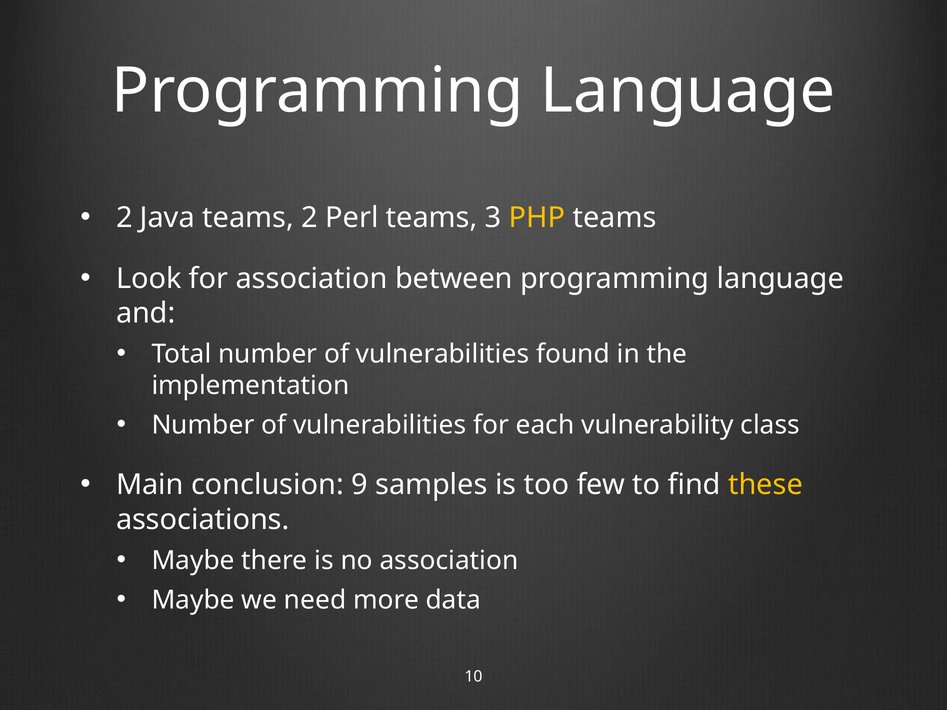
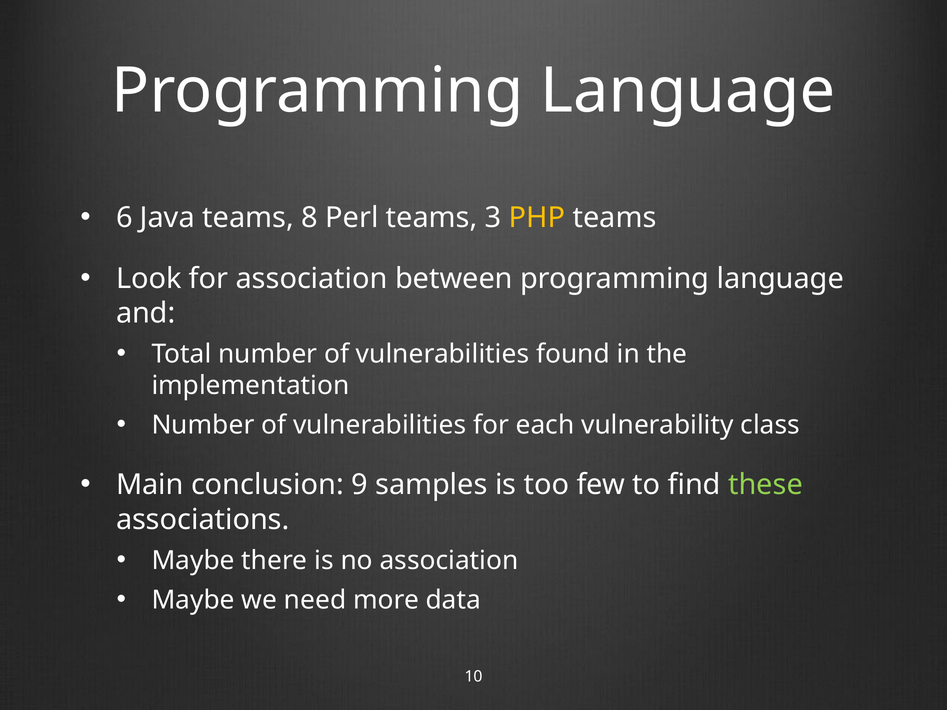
2: 2 -> 6 (124, 218)
teams 2: 2 -> 8 (310, 218)
these colour: yellow -> light green (766, 485)
